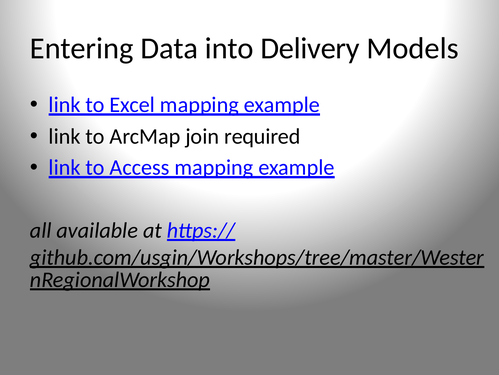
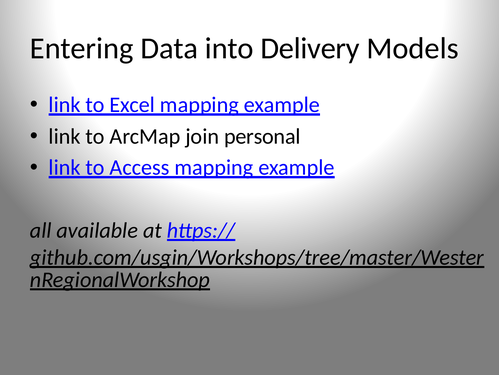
required: required -> personal (262, 136)
